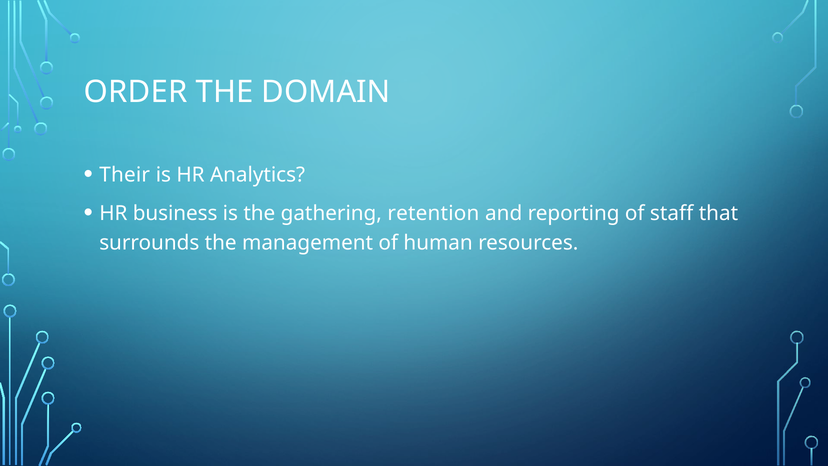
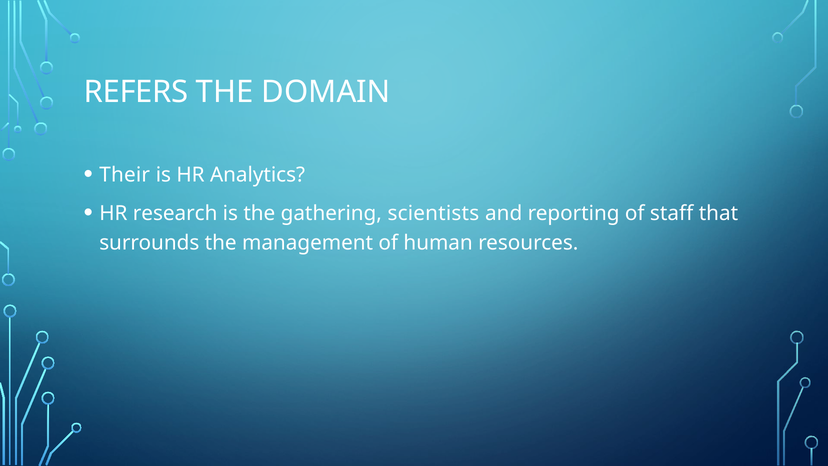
ORDER: ORDER -> REFERS (136, 92)
business: business -> research (175, 213)
retention: retention -> scientists (433, 213)
